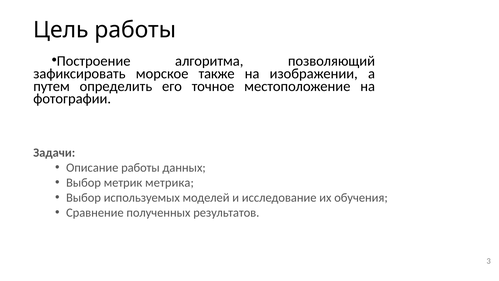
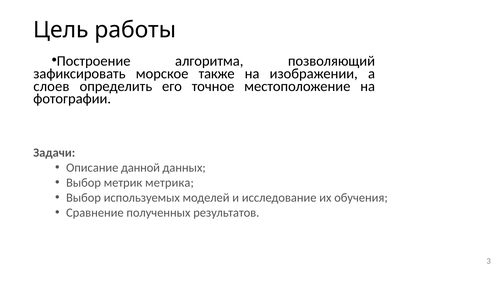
путем: путем -> слоев (51, 86)
Описание работы: работы -> данной (140, 167)
